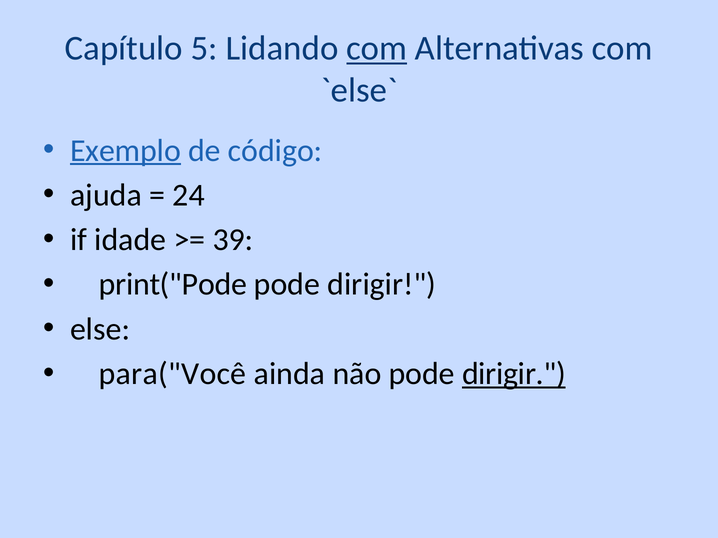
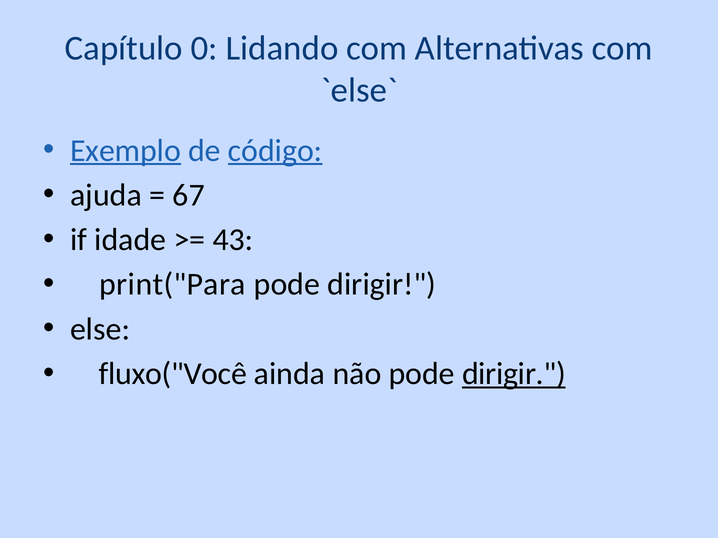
5: 5 -> 0 (204, 49)
com underline: present -> none (377, 49)
código underline: none -> present (275, 151)
24: 24 -> 67 (189, 195)
39: 39 -> 43 (233, 240)
print("Pode: print("Pode -> print("Para (173, 285)
para("Você: para("Você -> fluxo("Você (173, 374)
